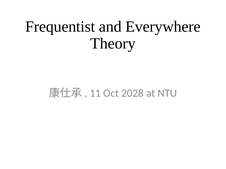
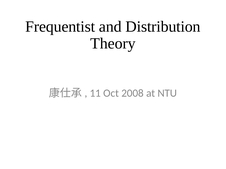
Everywhere: Everywhere -> Distribution (163, 27)
2028: 2028 -> 2008 (133, 93)
